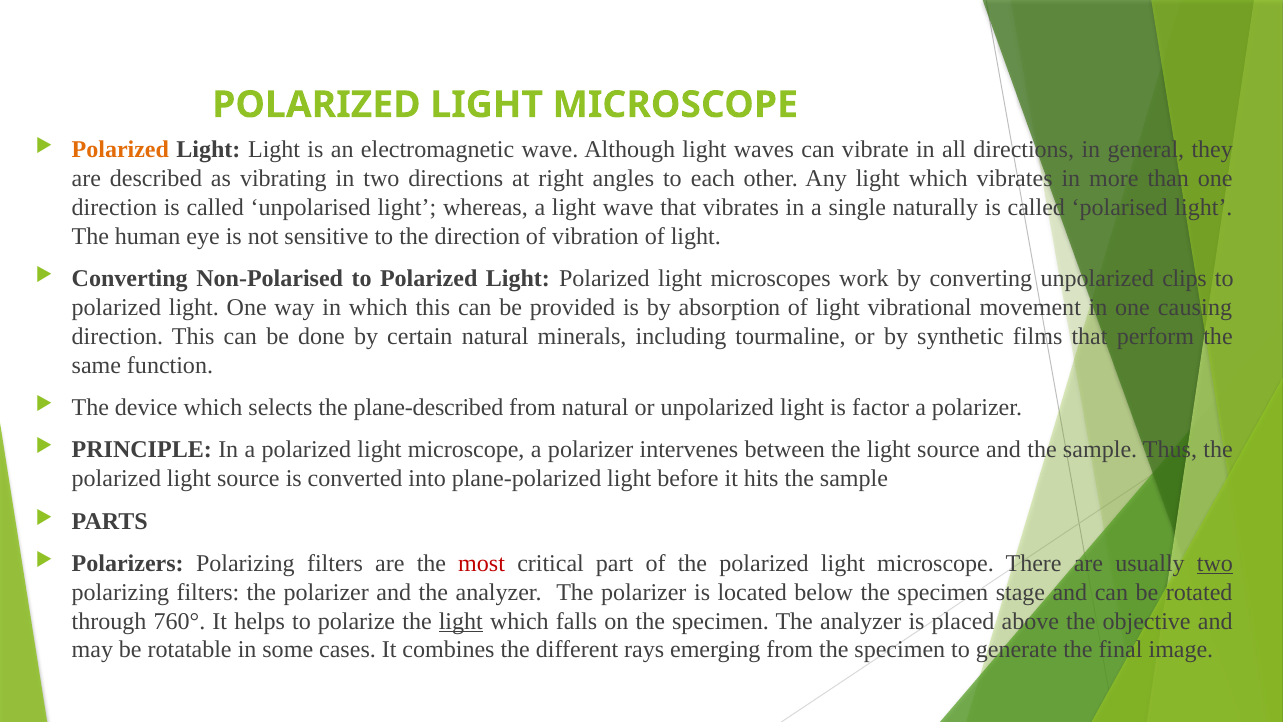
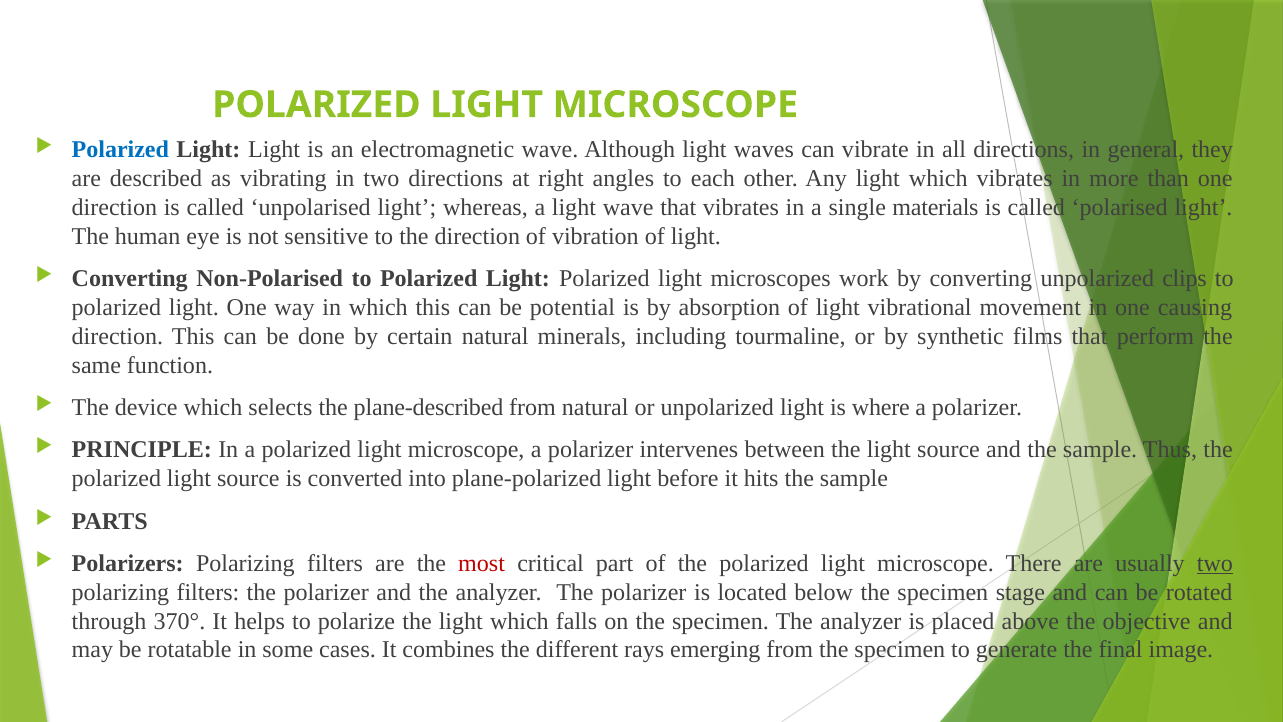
Polarized colour: orange -> blue (120, 150)
naturally: naturally -> materials (936, 208)
provided: provided -> potential (572, 308)
factor: factor -> where (881, 408)
760°: 760° -> 370° (179, 621)
light underline: present -> none (461, 621)
